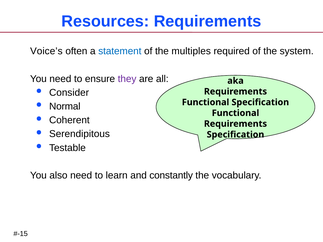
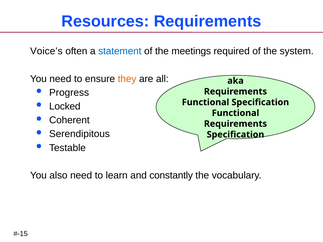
multiples: multiples -> meetings (191, 51)
they colour: purple -> orange (127, 79)
Consider: Consider -> Progress (69, 93)
Normal: Normal -> Locked (65, 106)
